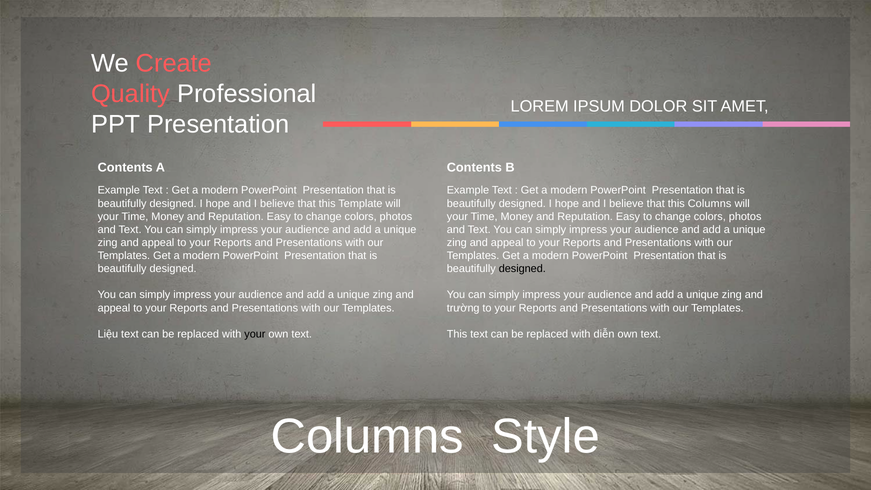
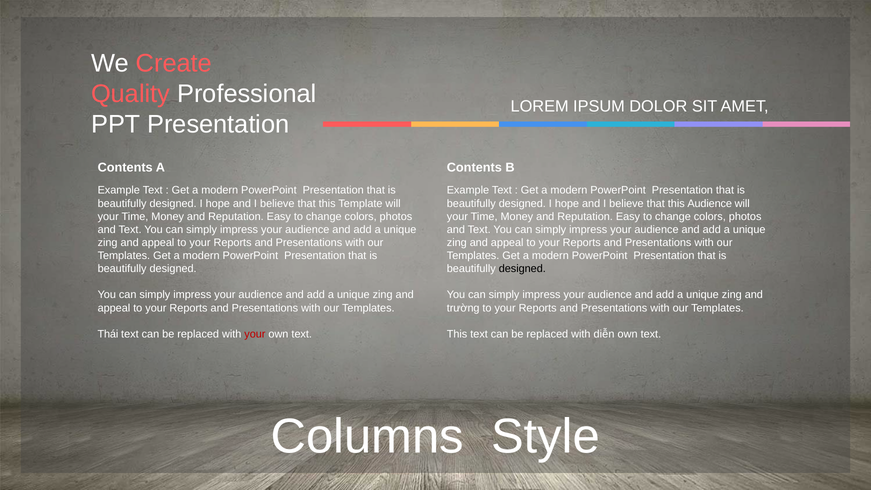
this Columns: Columns -> Audience (710, 203)
Liệu: Liệu -> Thái (108, 334)
your colour: black -> red (255, 334)
